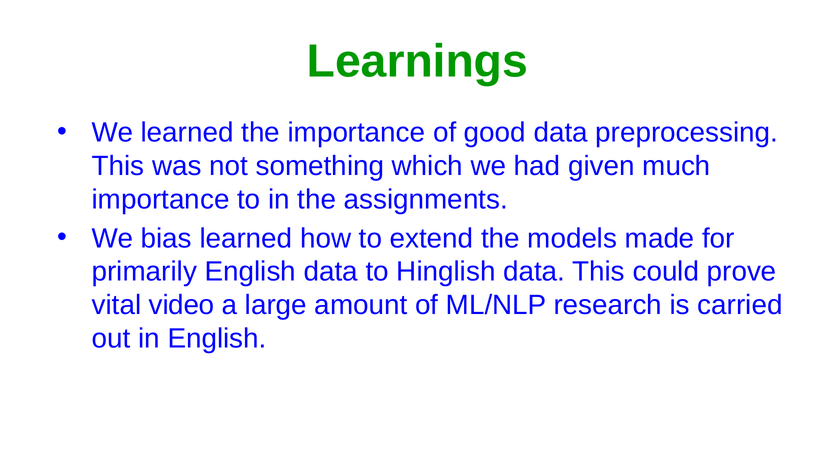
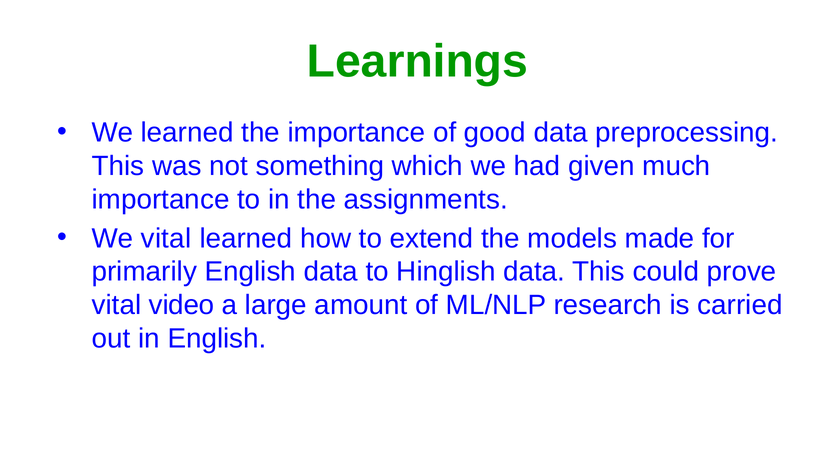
We bias: bias -> vital (166, 238)
